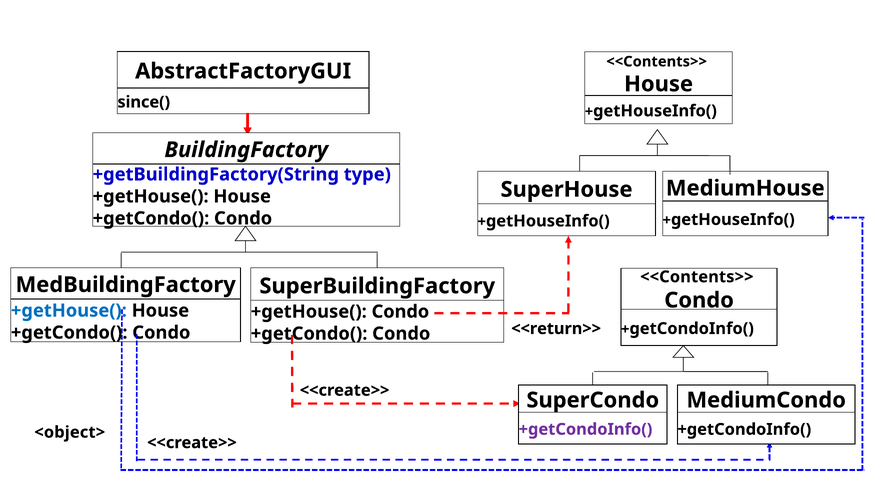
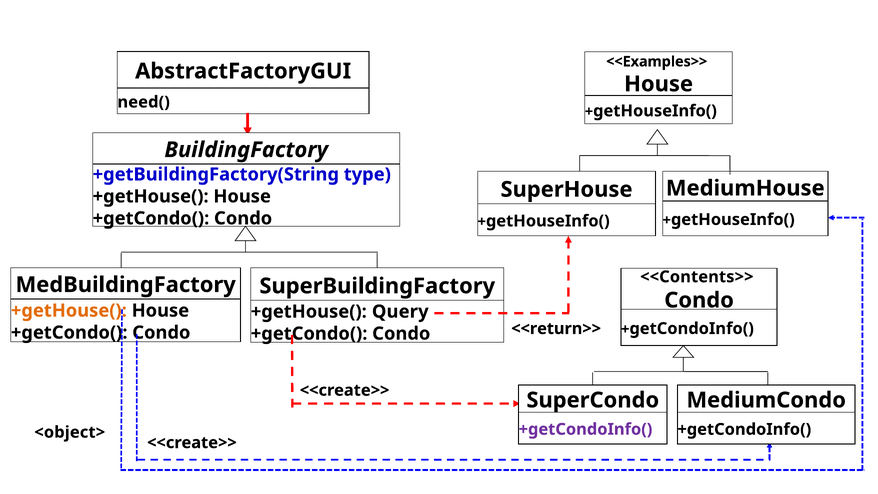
<<Contents>>: <<Contents>> -> <<Examples>> (657, 62)
since(: since( -> need( (144, 102)
+getHouse( colour: blue -> orange (69, 311)
+getHouse( Condo: Condo -> Query (400, 312)
